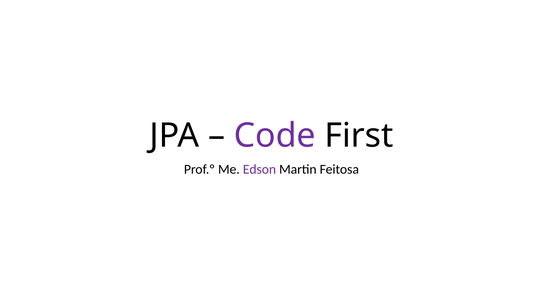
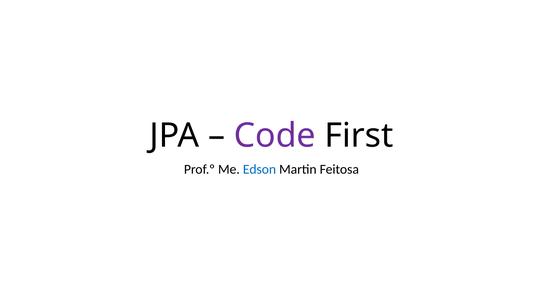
Edson colour: purple -> blue (259, 170)
